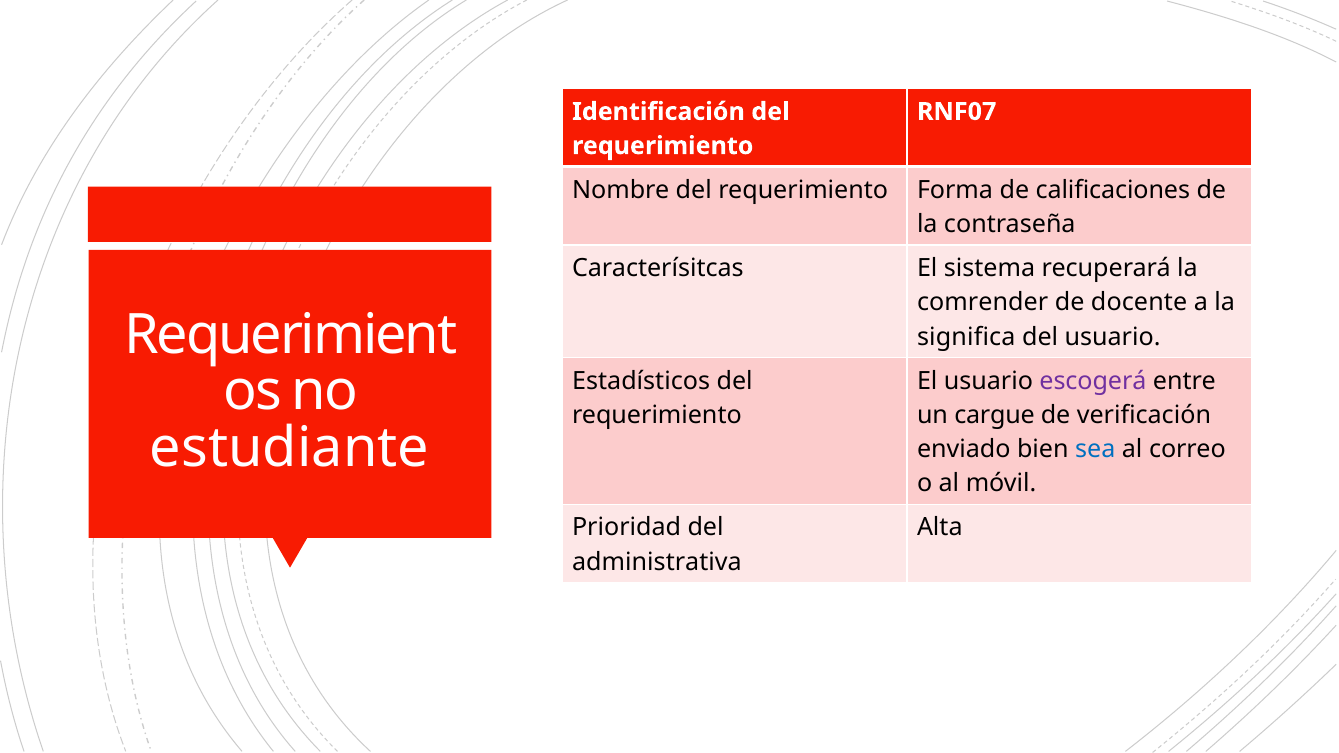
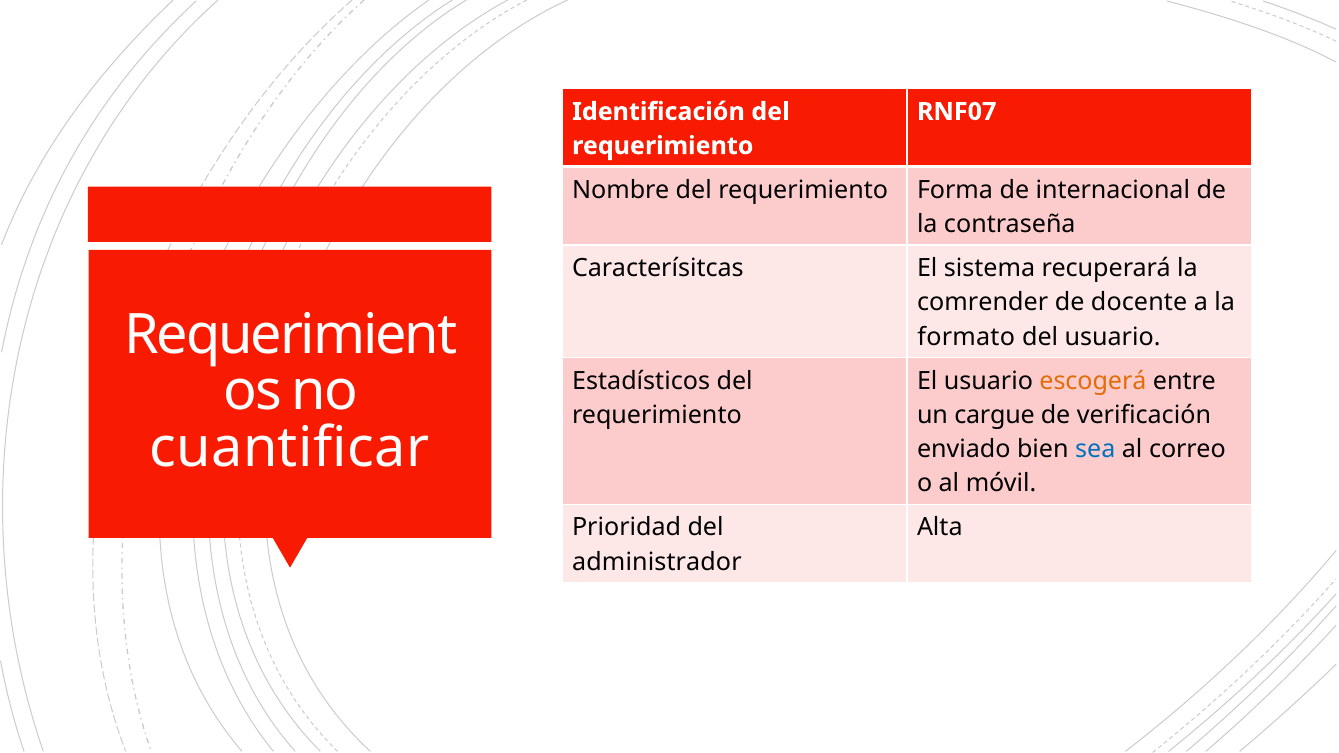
calificaciones: calificaciones -> internacional (1113, 190)
significa: significa -> formato (966, 337)
escogerá colour: purple -> orange (1093, 381)
estudiante: estudiante -> cuantificar (289, 448)
administrativa: administrativa -> administrador (657, 562)
